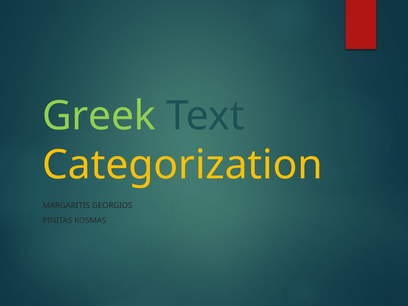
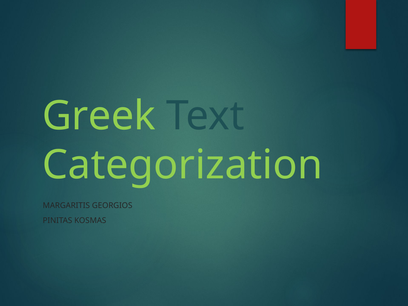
Categorization colour: yellow -> light green (182, 165)
